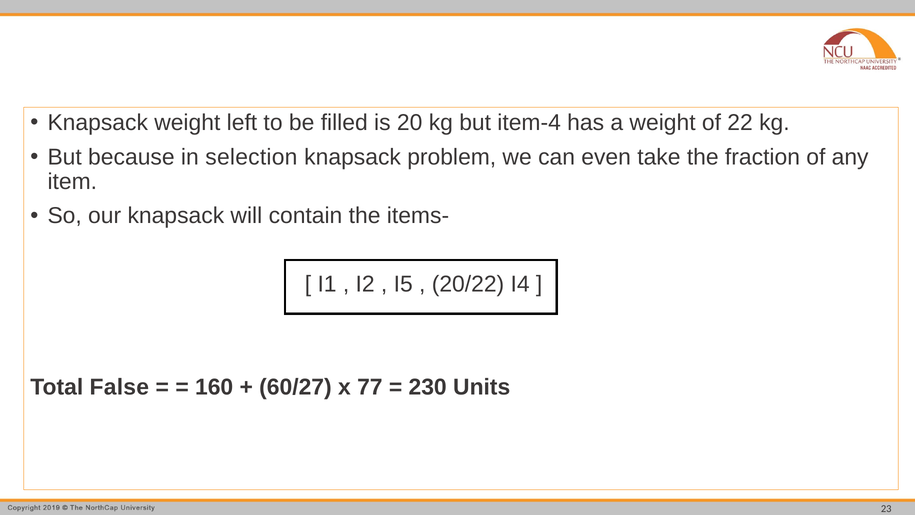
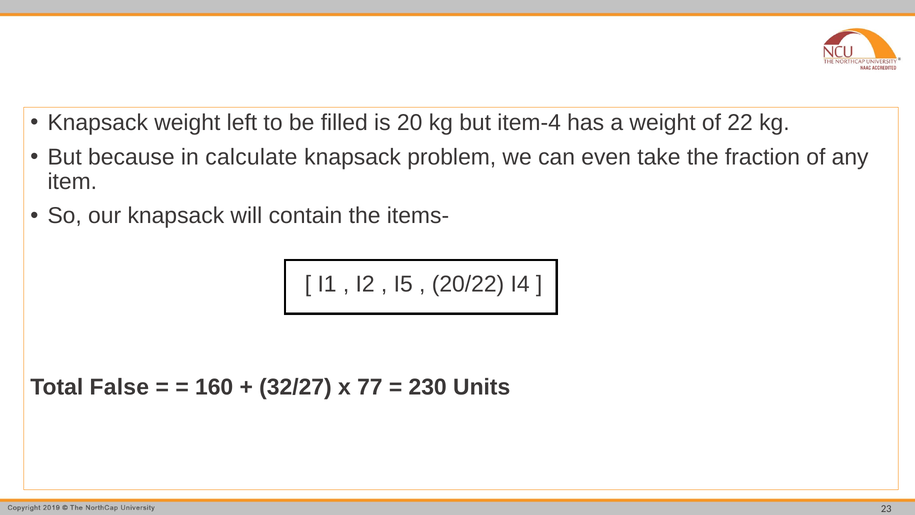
selection: selection -> calculate (251, 157)
60/27: 60/27 -> 32/27 (295, 387)
